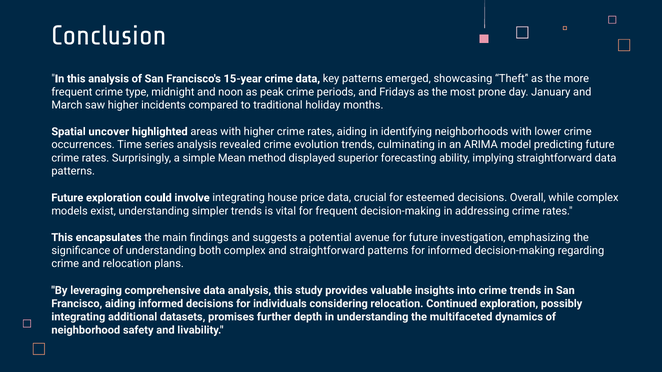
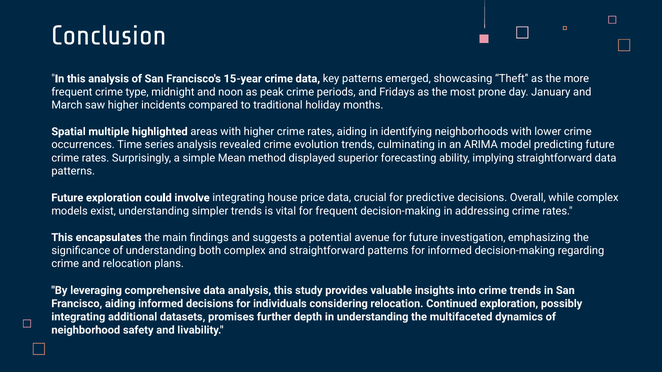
uncover: uncover -> multiple (109, 132)
esteemed: esteemed -> predictive (430, 198)
